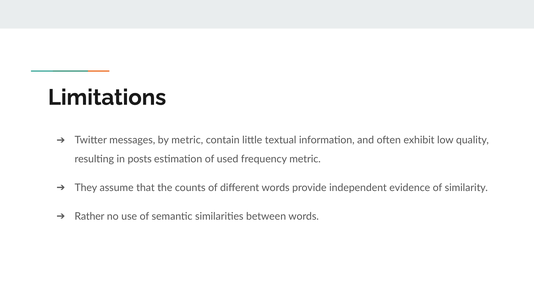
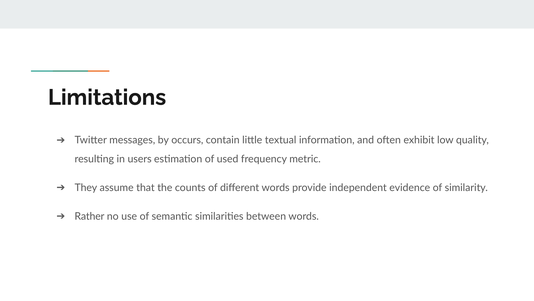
by metric: metric -> occurs (187, 140)
posts: posts -> users (140, 159)
